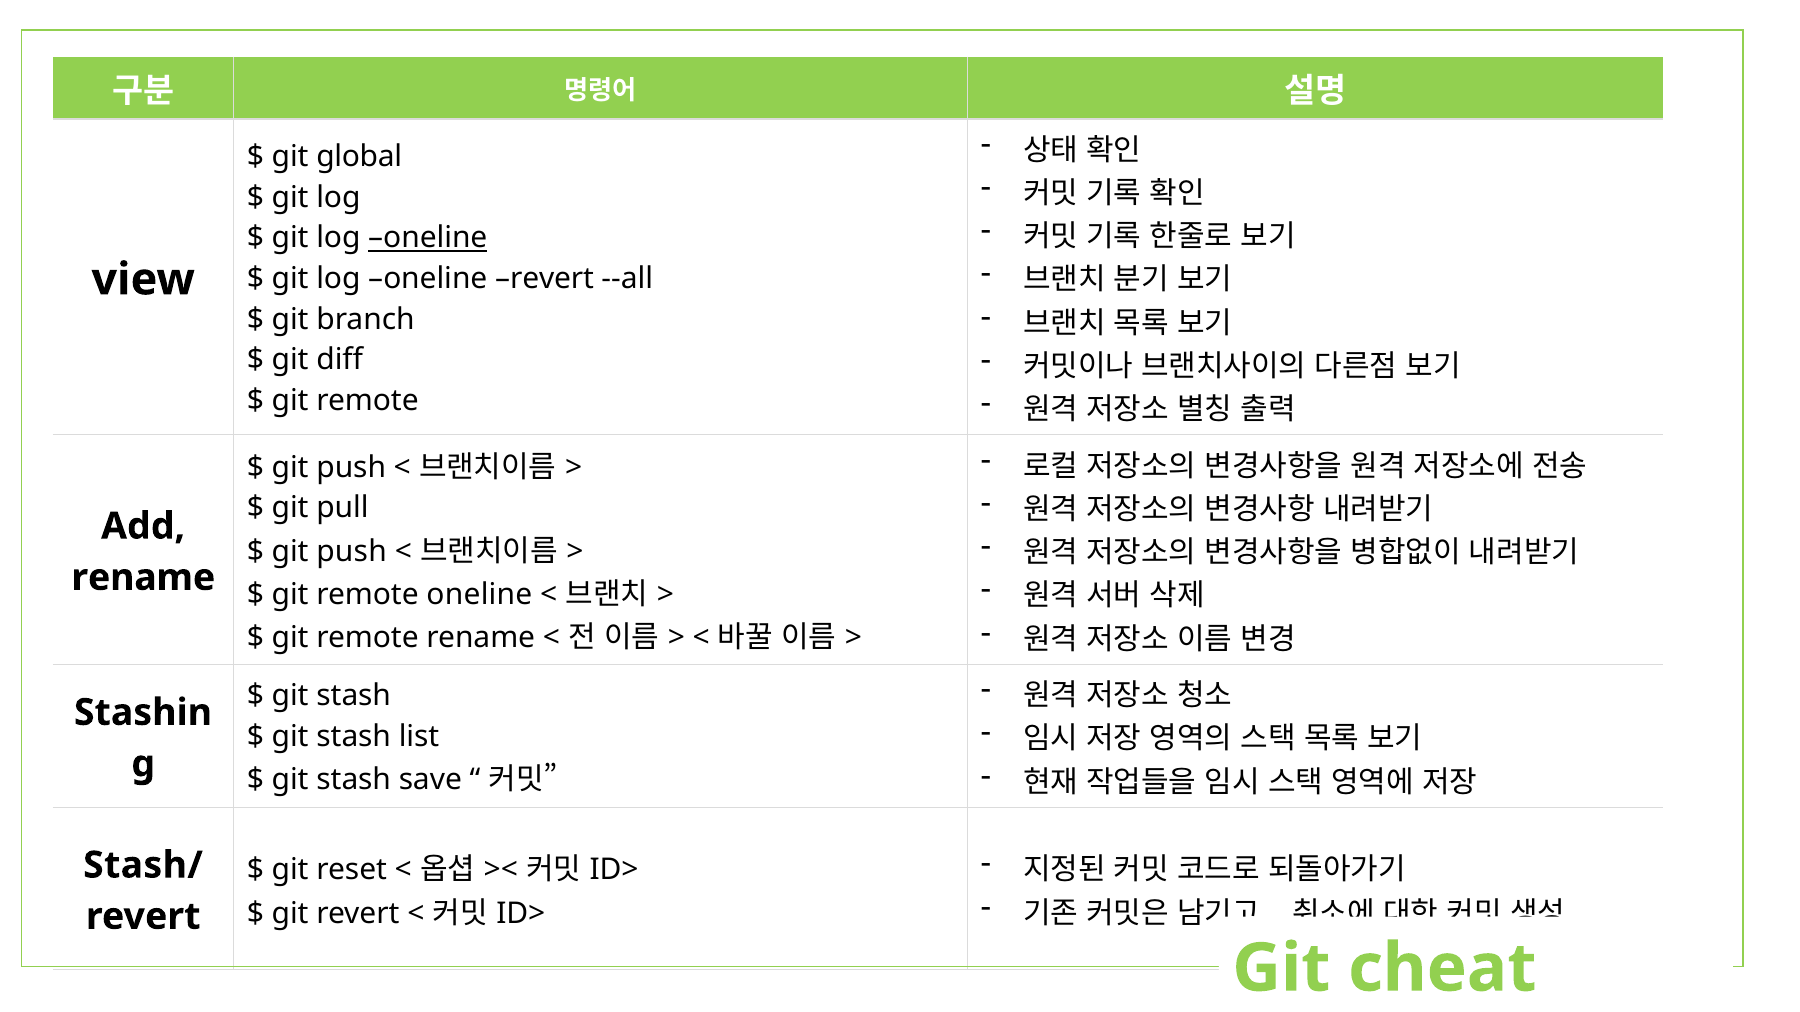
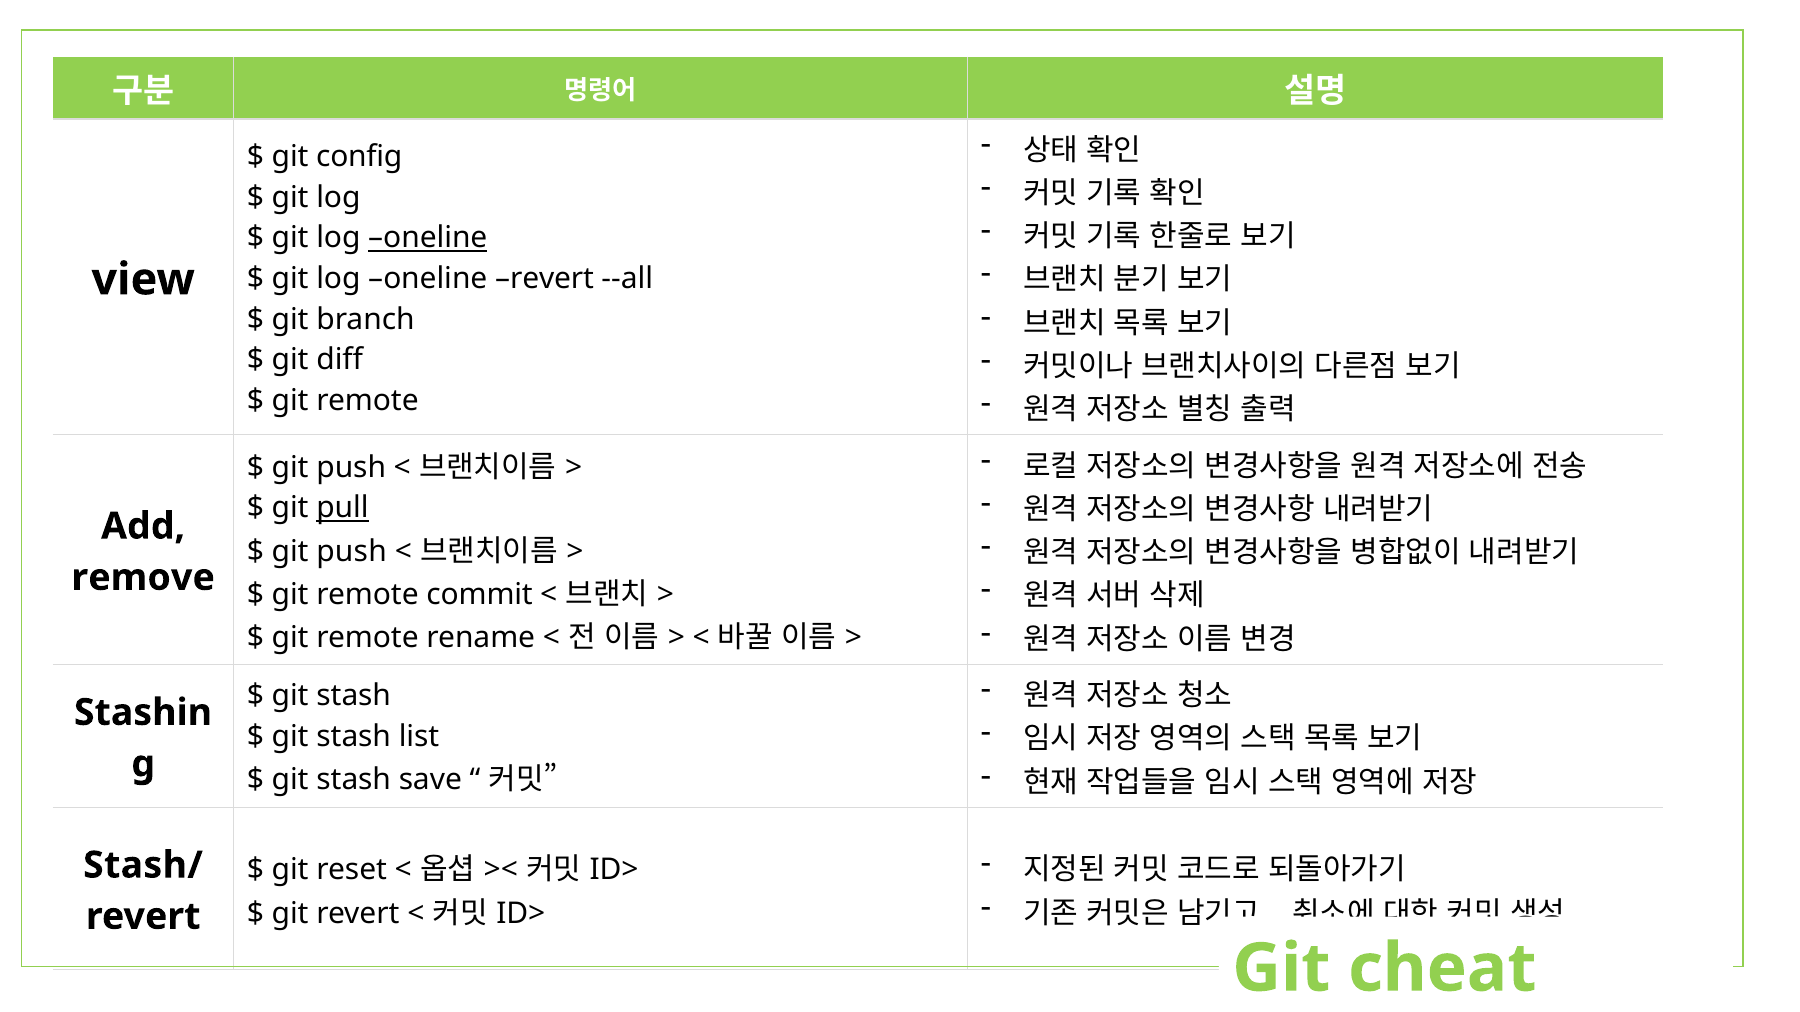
global: global -> config (359, 157)
pull underline: none -> present (343, 508)
rename: rename -> remove (143, 578)
remote oneline: oneline -> commit (480, 595)
